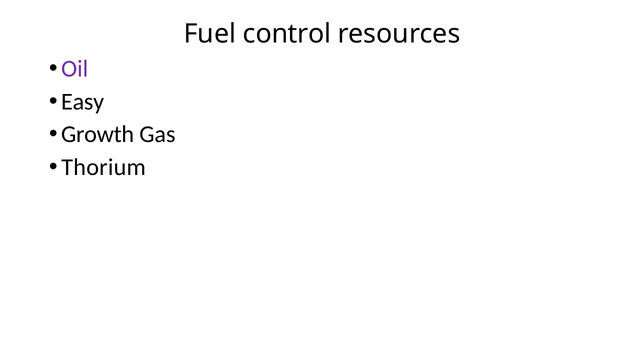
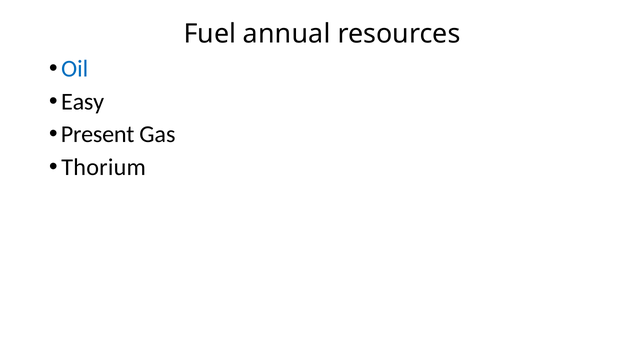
control: control -> annual (287, 34)
Oil colour: purple -> blue (75, 69)
Growth: Growth -> Present (98, 134)
